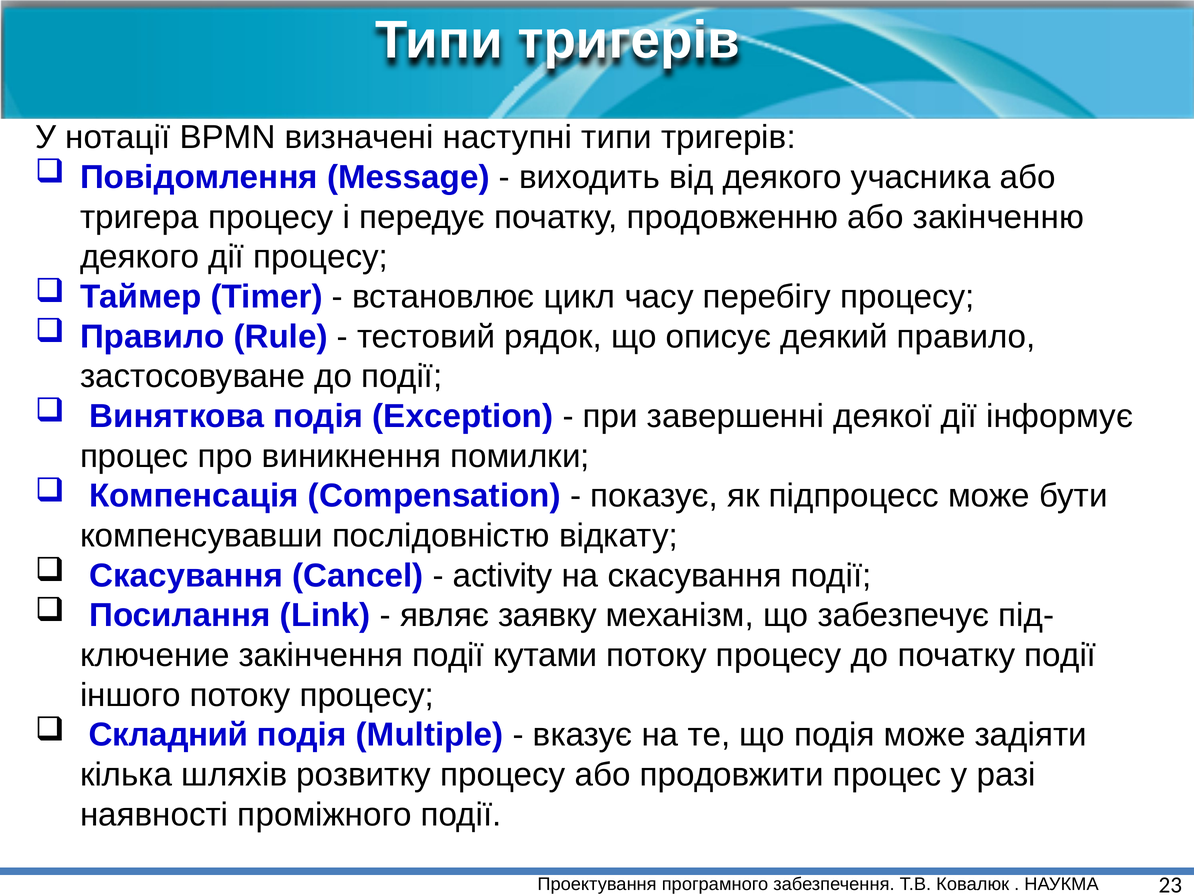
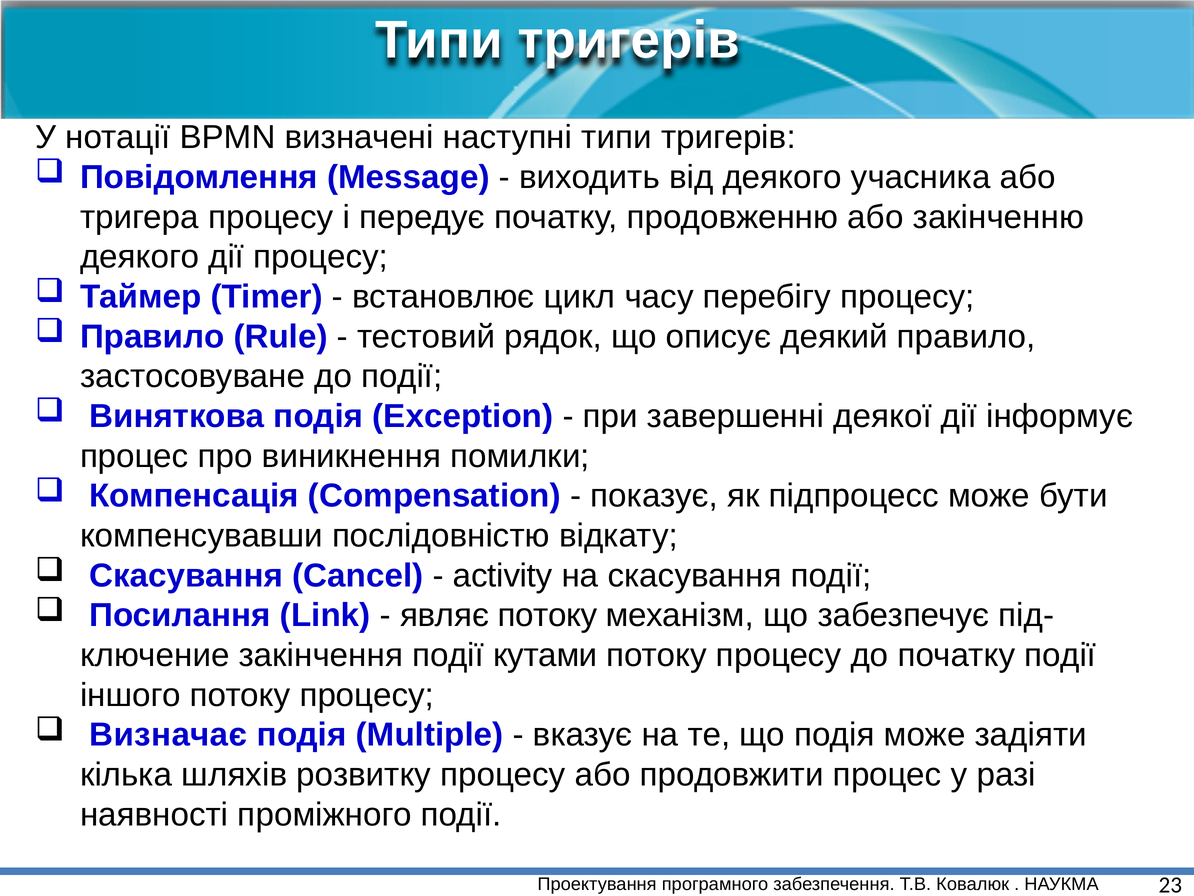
являє заявку: заявку -> потоку (547, 615)
Складний: Складний -> Визначає (168, 735)
